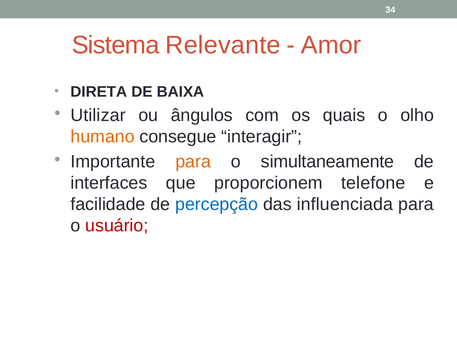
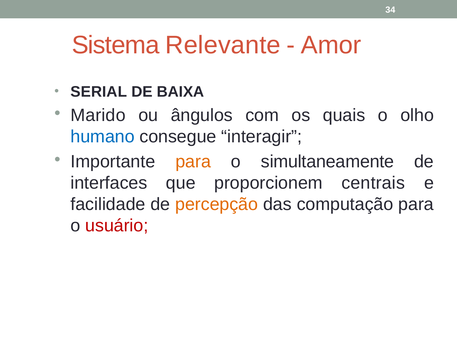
DIRETA: DIRETA -> SERIAL (99, 92)
Utilizar: Utilizar -> Marido (98, 115)
humano colour: orange -> blue (103, 137)
telefone: telefone -> centrais (373, 183)
percepção colour: blue -> orange (217, 204)
influenciada: influenciada -> computação (345, 204)
